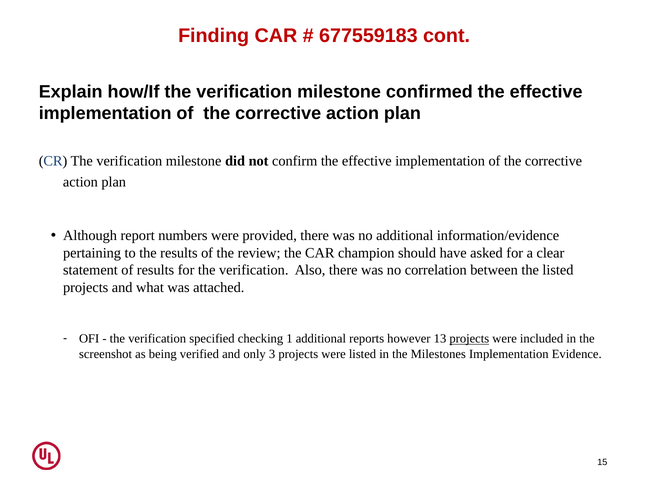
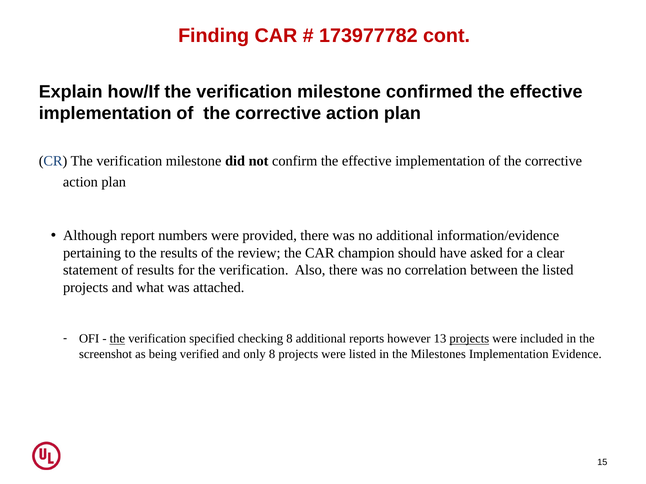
677559183: 677559183 -> 173977782 (368, 36)
the underline: none -> present (117, 339)
checking 1: 1 -> 8 (289, 339)
only 3: 3 -> 8 (272, 354)
